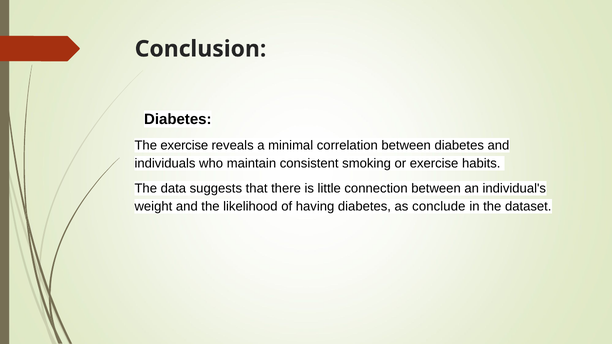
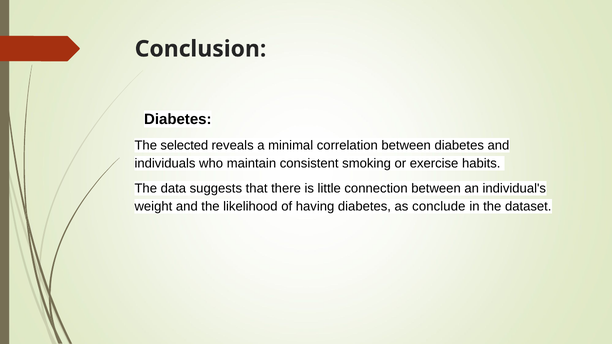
The exercise: exercise -> selected (184, 145)
